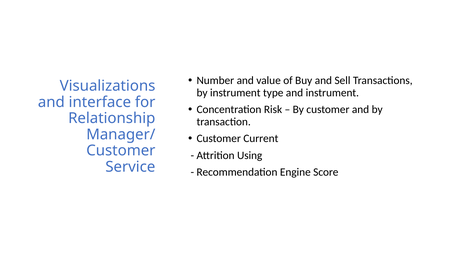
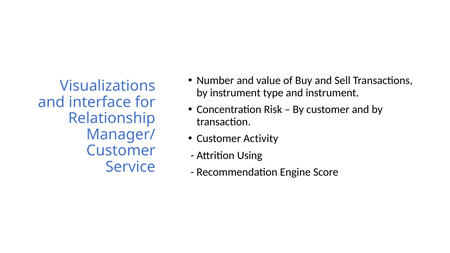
Current: Current -> Activity (261, 139)
